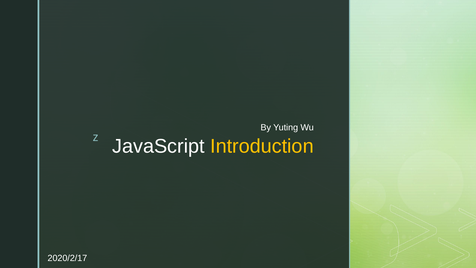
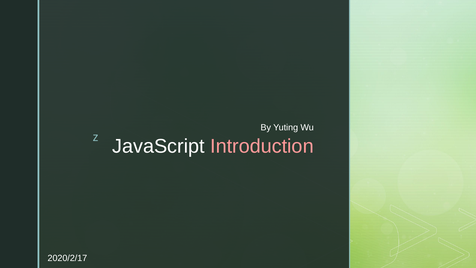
Introduction colour: yellow -> pink (262, 146)
